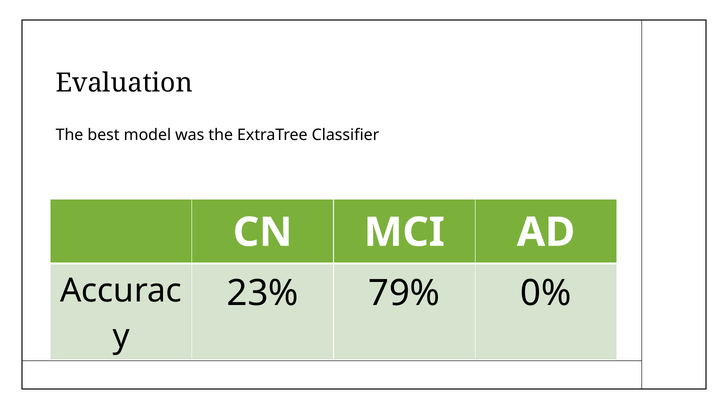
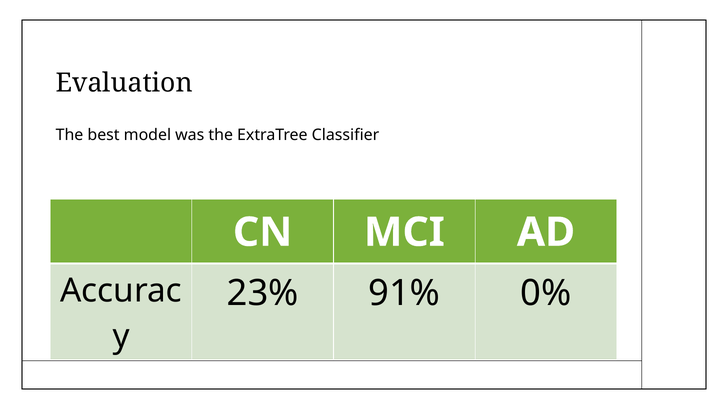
79%: 79% -> 91% (404, 294)
